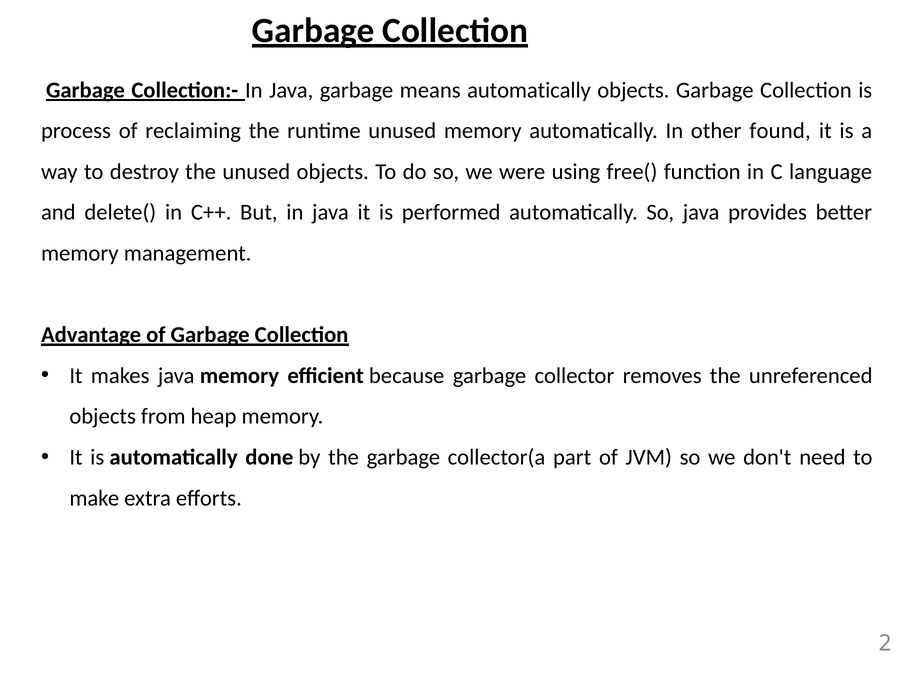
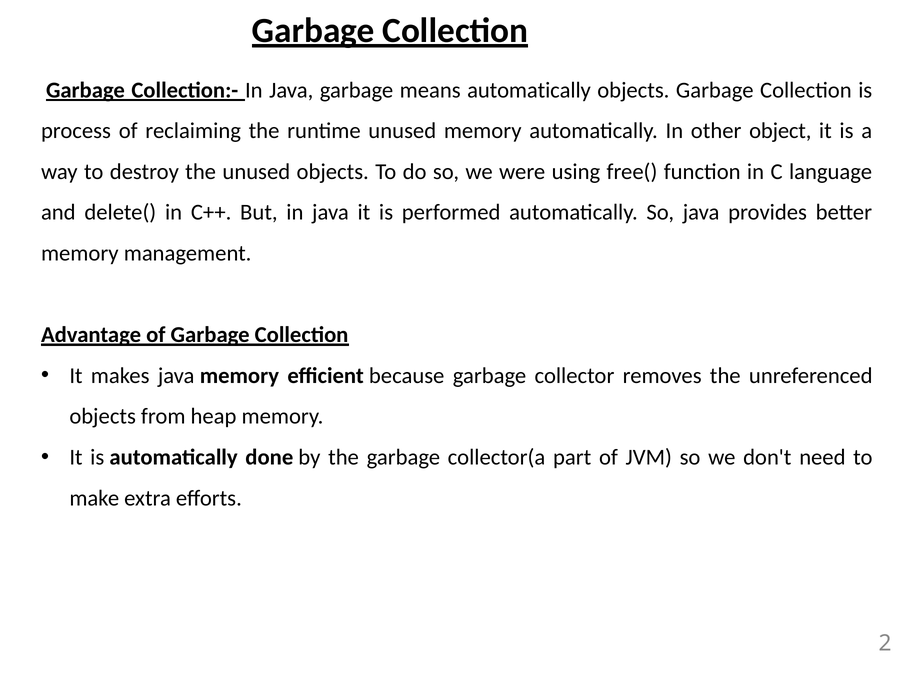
found: found -> object (780, 131)
